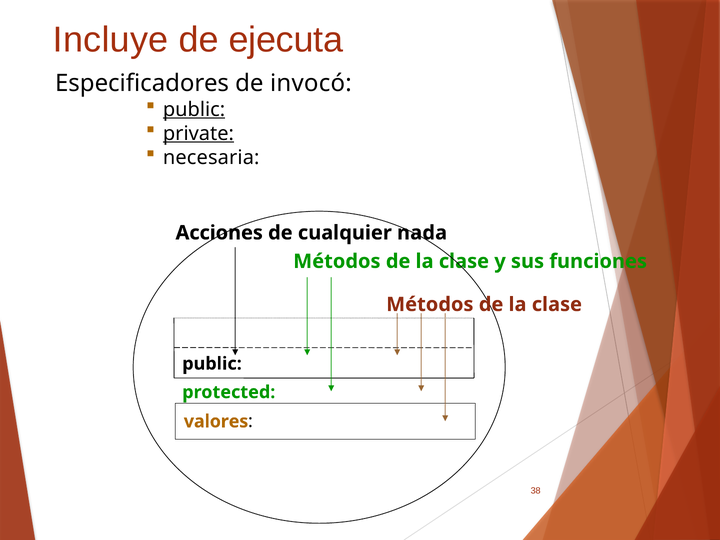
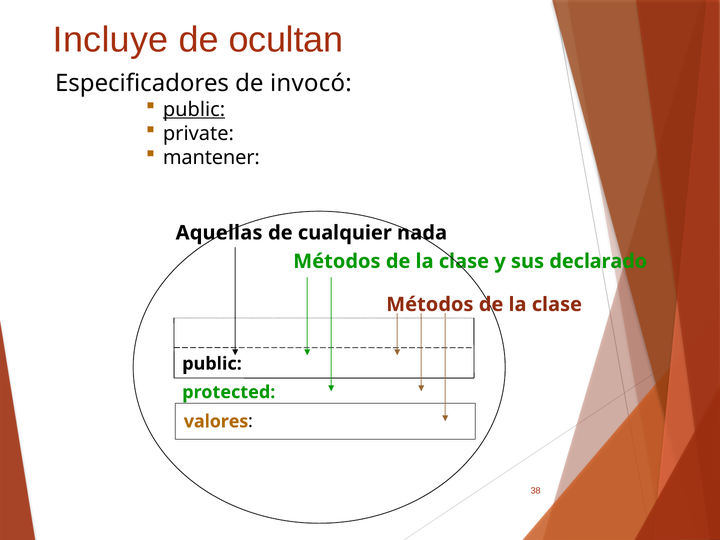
ejecuta: ejecuta -> ocultan (286, 40)
private underline: present -> none (198, 133)
necesaria: necesaria -> mantener (211, 157)
Acciones: Acciones -> Aquellas (219, 233)
funciones: funciones -> declarado (598, 261)
